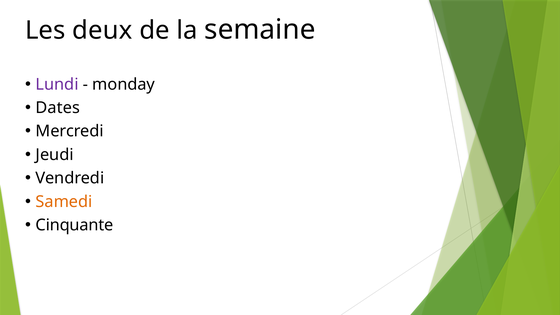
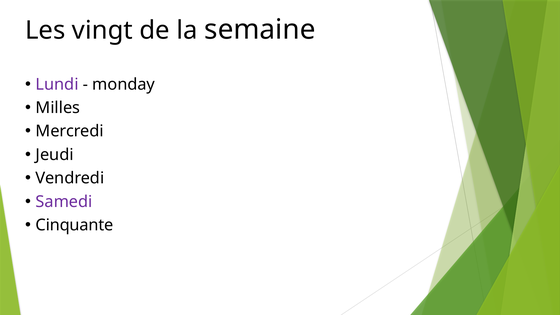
deux: deux -> vingt (102, 30)
Dates: Dates -> Milles (58, 108)
Samedi colour: orange -> purple (64, 202)
